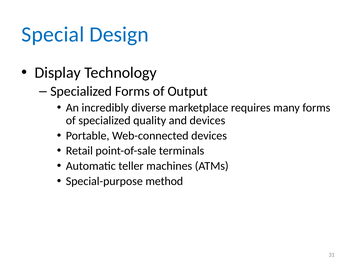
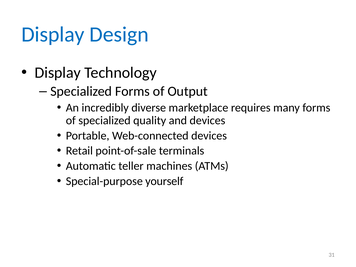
Special: Special -> Display (53, 34)
method: method -> yourself (164, 181)
